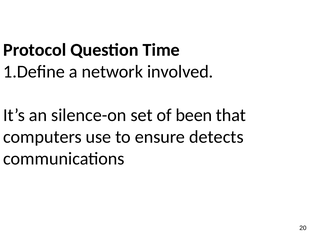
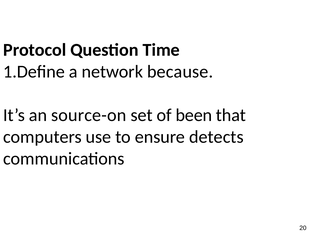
involved: involved -> because (180, 72)
silence-on: silence-on -> source-on (89, 115)
